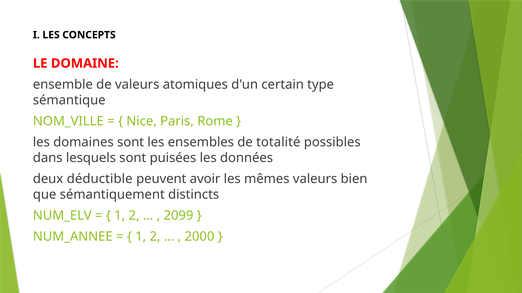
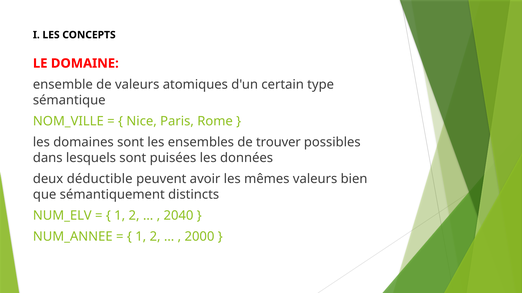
totalité: totalité -> trouver (278, 142)
2099: 2099 -> 2040 (178, 216)
